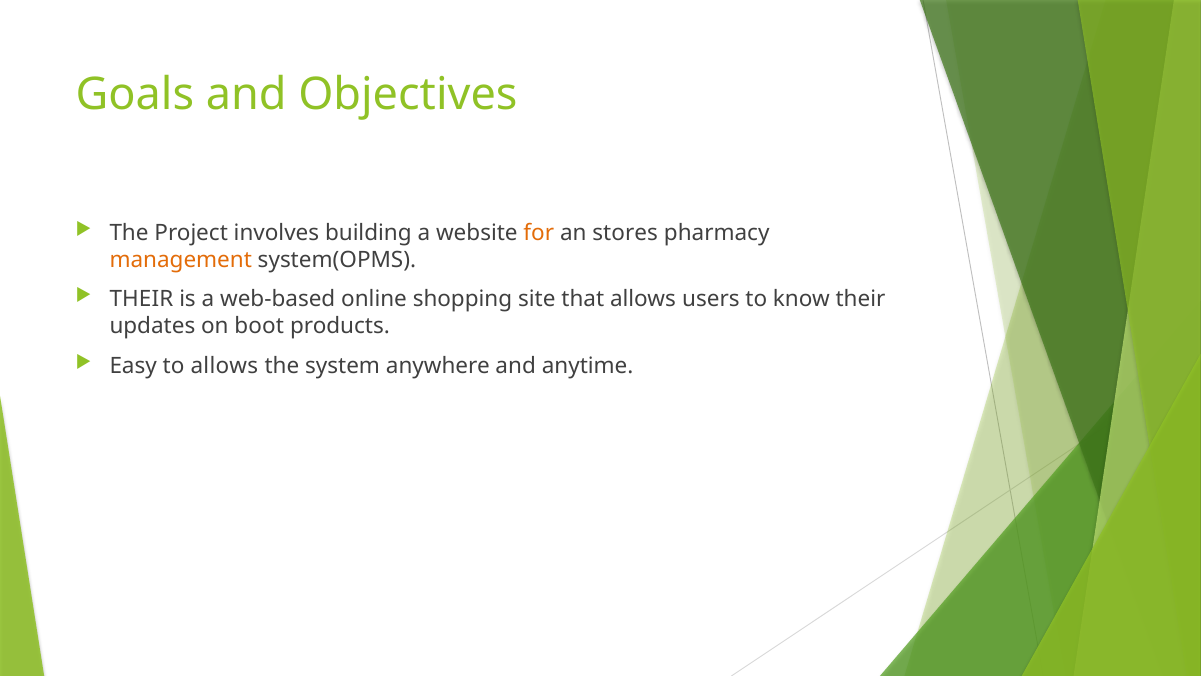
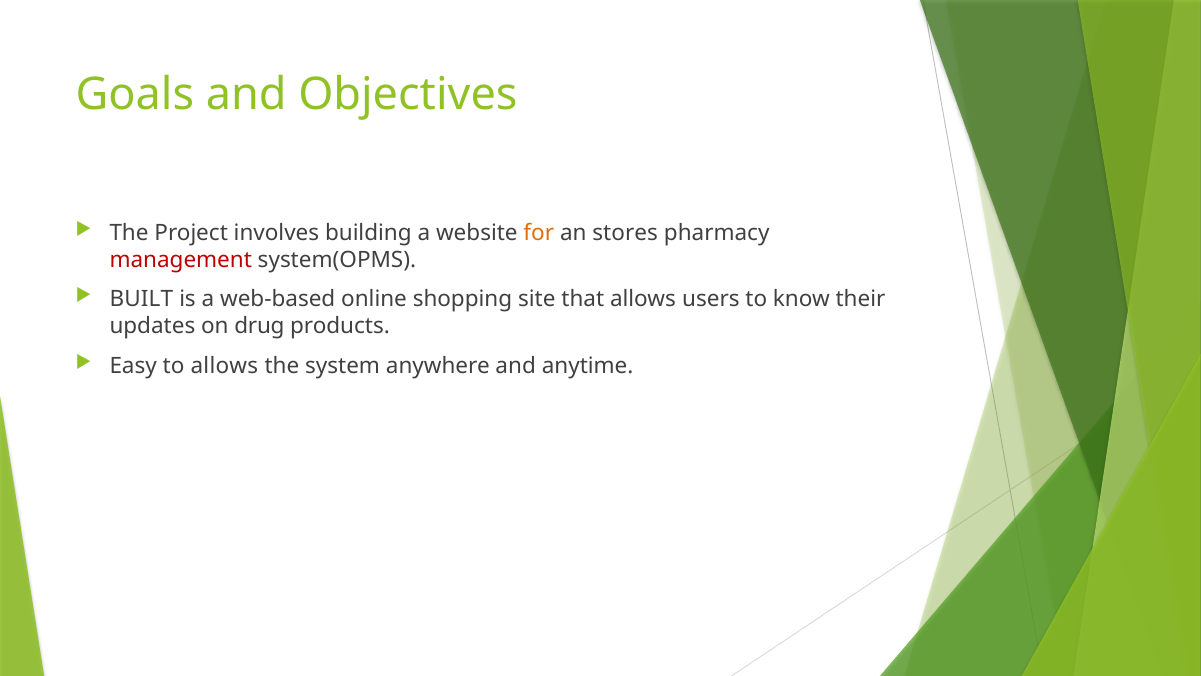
management colour: orange -> red (181, 259)
THEIR: THEIR -> BUILT (141, 299)
boot: boot -> drug (259, 326)
